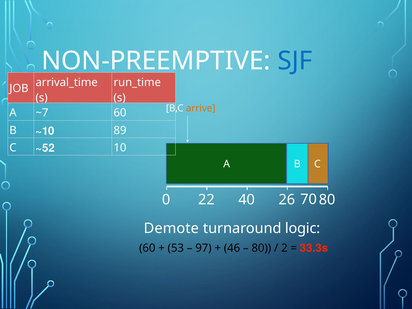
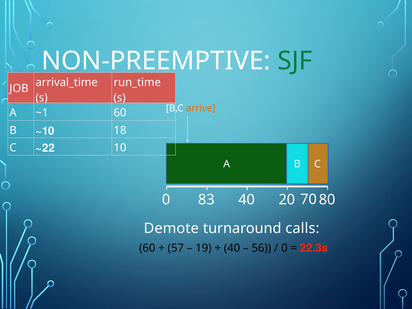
SJF colour: blue -> green (295, 61)
~7: ~7 -> ~1 (42, 113)
89: 89 -> 18 (120, 130)
~52: ~52 -> ~22 (45, 148)
22: 22 -> 83 (206, 200)
26: 26 -> 20 (287, 200)
logic: logic -> calls (302, 228)
53: 53 -> 57 (176, 248)
97: 97 -> 19 (203, 248)
46: 46 -> 40 (232, 248)
80: 80 -> 56 (261, 248)
2: 2 -> 0 (284, 248)
33.3s: 33.3s -> 22.3s (314, 248)
